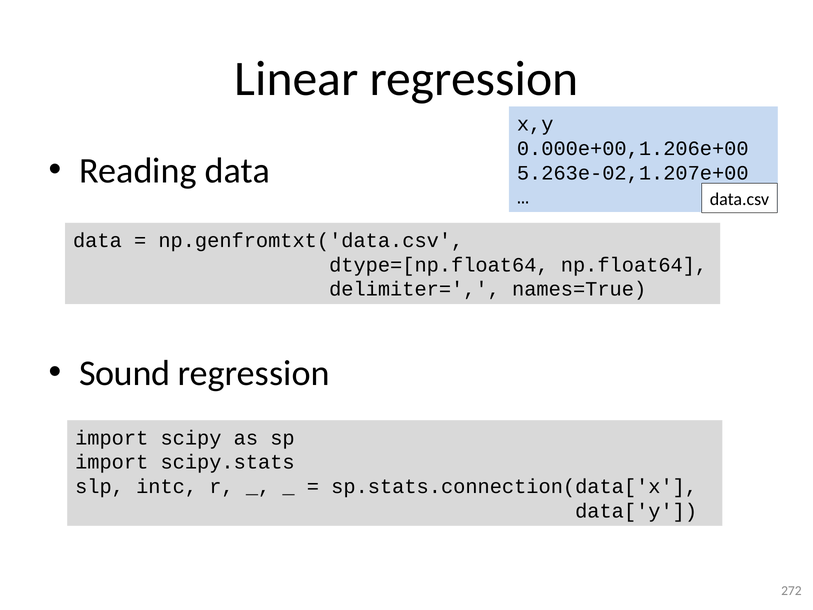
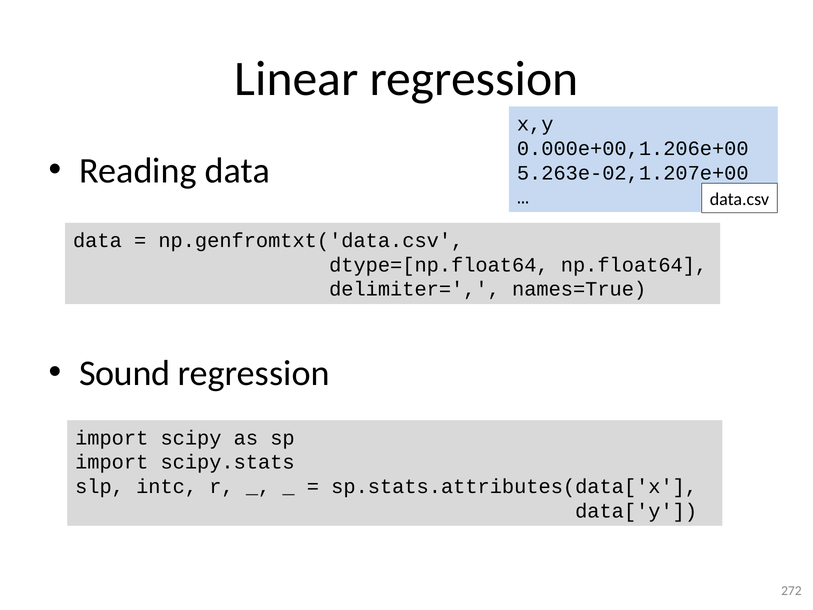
sp.stats.connection(data['x: sp.stats.connection(data['x -> sp.stats.attributes(data['x (514, 486)
